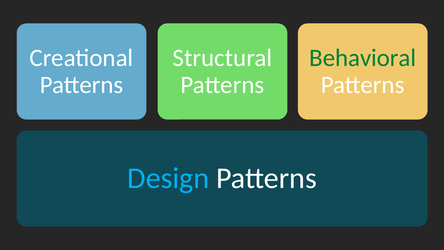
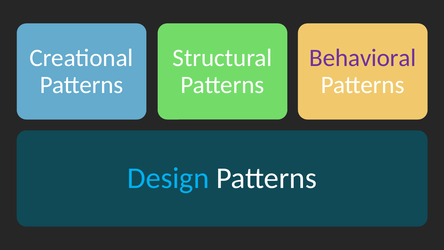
Behavioral colour: green -> purple (363, 58)
